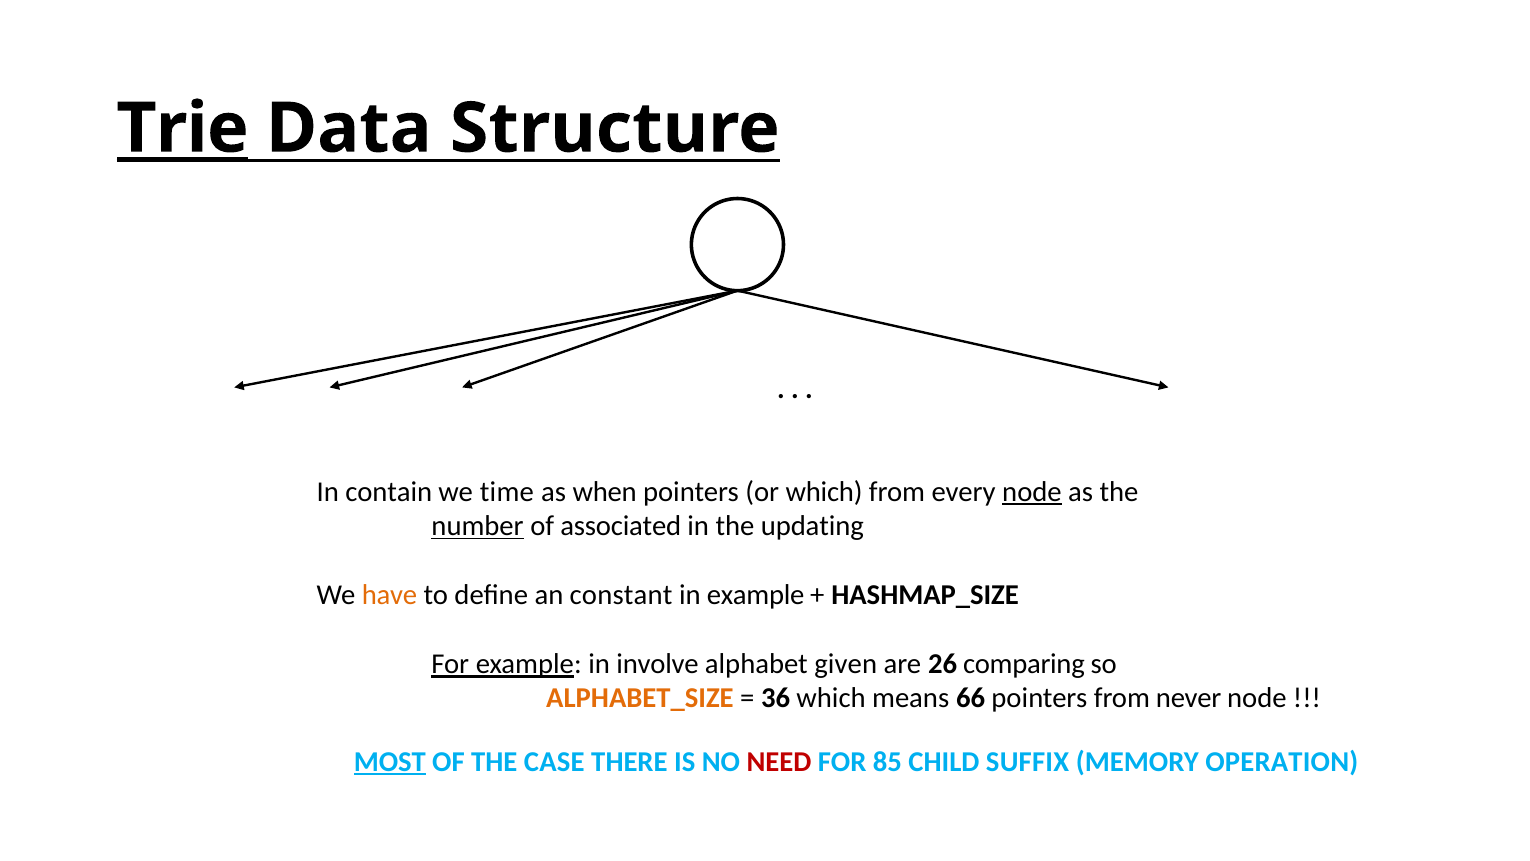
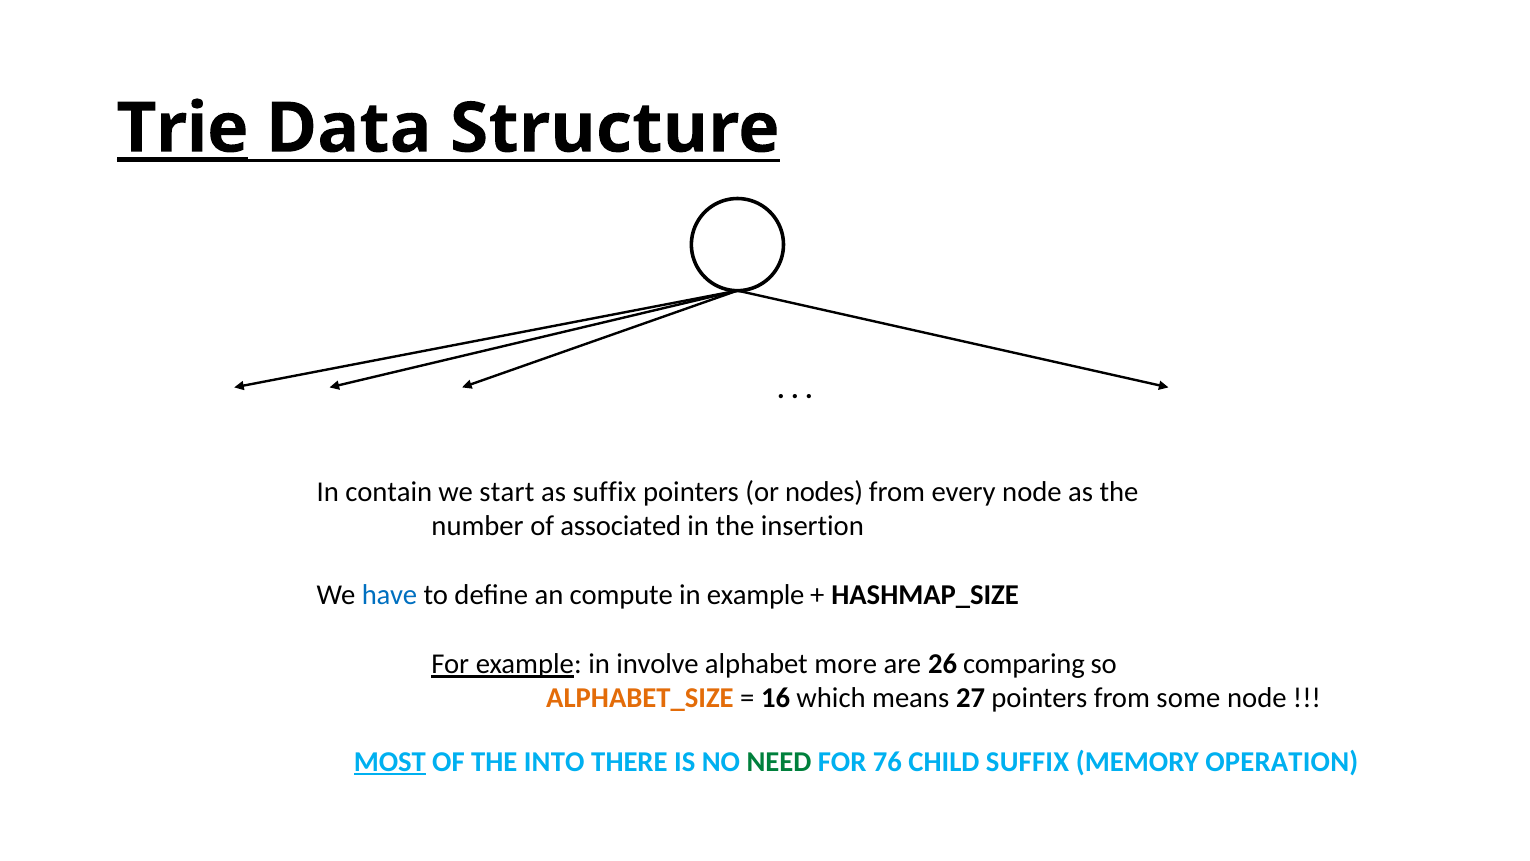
time: time -> start (507, 492)
as when: when -> suffix (604, 492)
or which: which -> nodes (824, 492)
node underline: present -> none (1032, 492)
number underline: present -> none (478, 526)
updating: updating -> insertion (812, 526)
have colour: orange -> blue (389, 595)
constant: constant -> compute (621, 595)
given: given -> more (846, 664)
36: 36 -> 16 (776, 698)
66: 66 -> 27 (971, 698)
never: never -> some (1188, 698)
CASE: CASE -> INTO (554, 761)
NEED colour: red -> green (779, 761)
85: 85 -> 76 (887, 761)
